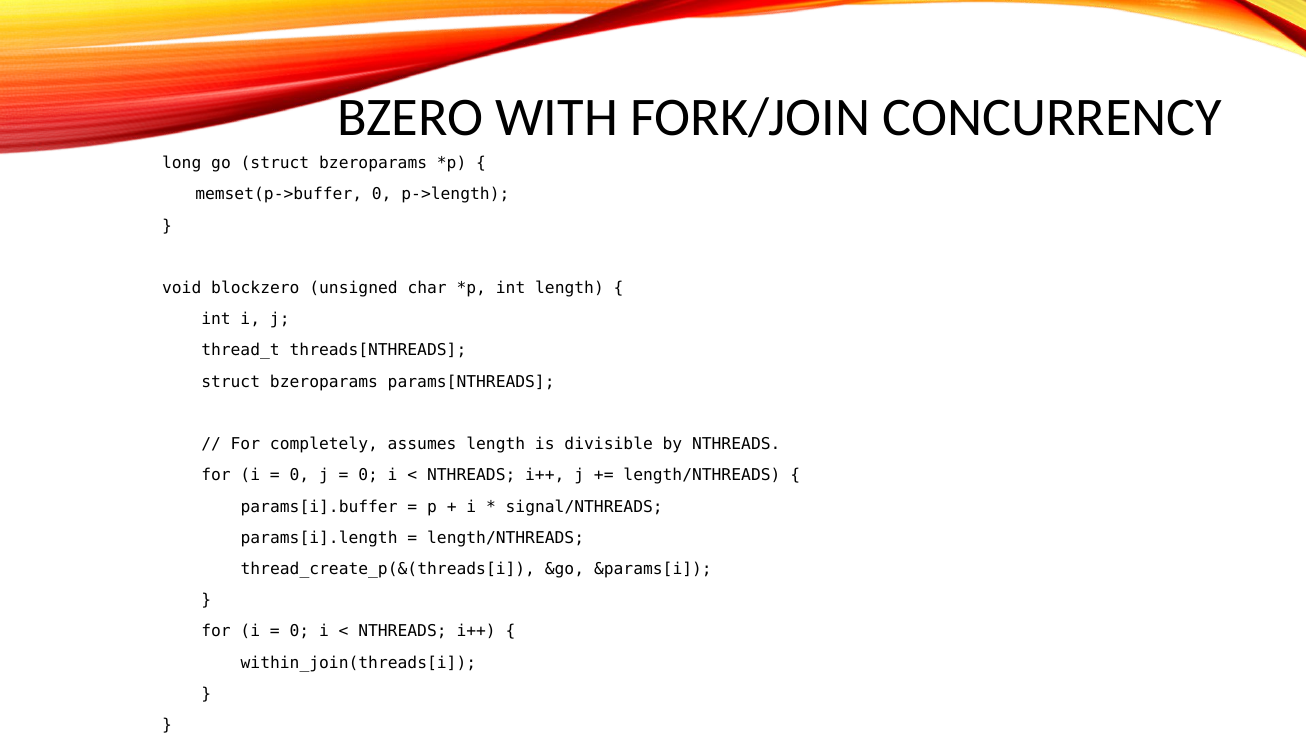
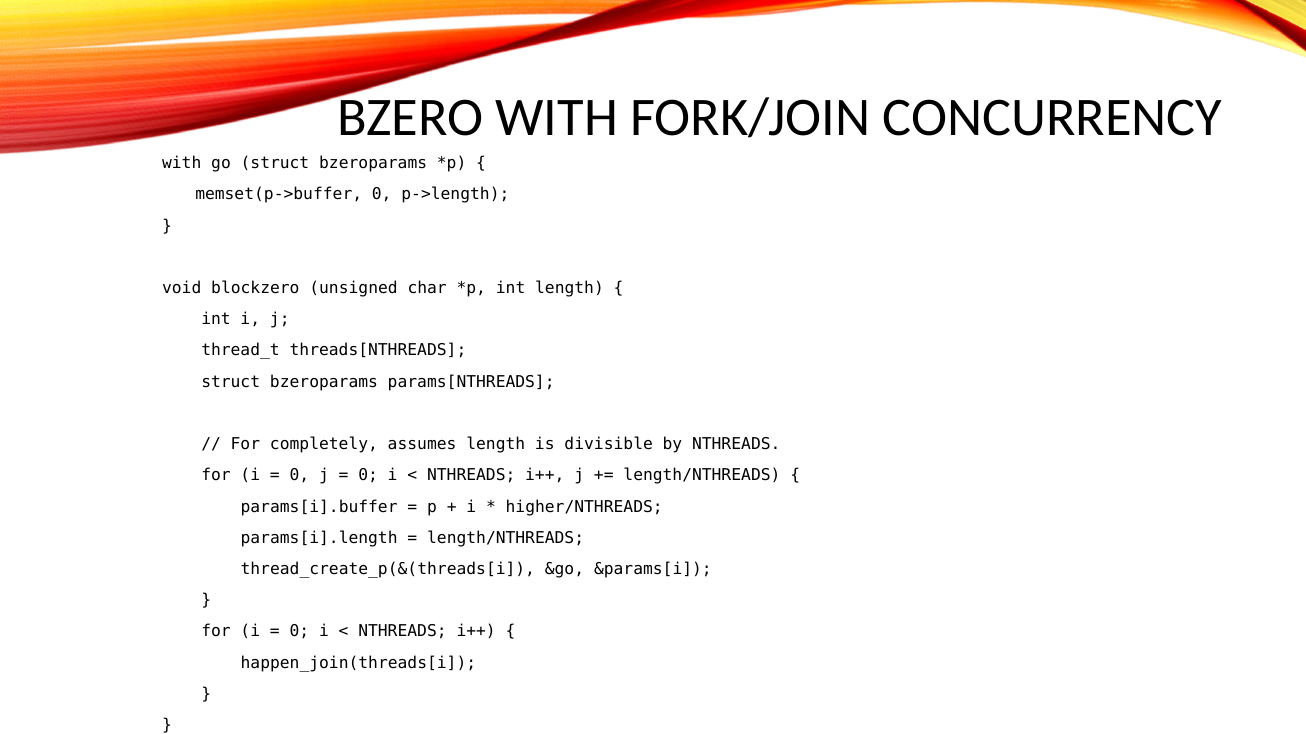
long: long -> with (182, 163)
signal/NTHREADS: signal/NTHREADS -> higher/NTHREADS (584, 507)
within_join(threads[i: within_join(threads[i -> happen_join(threads[i (358, 663)
